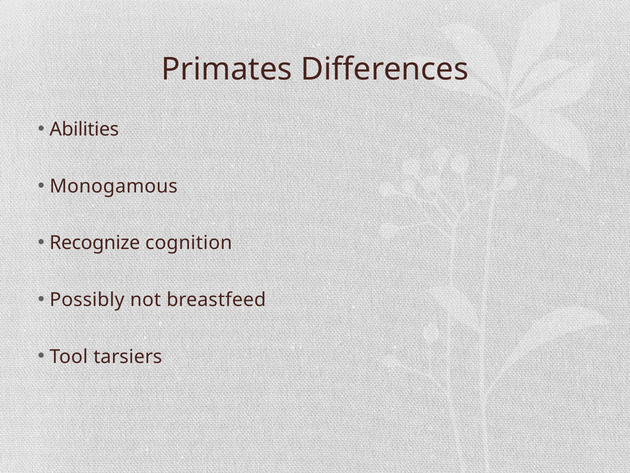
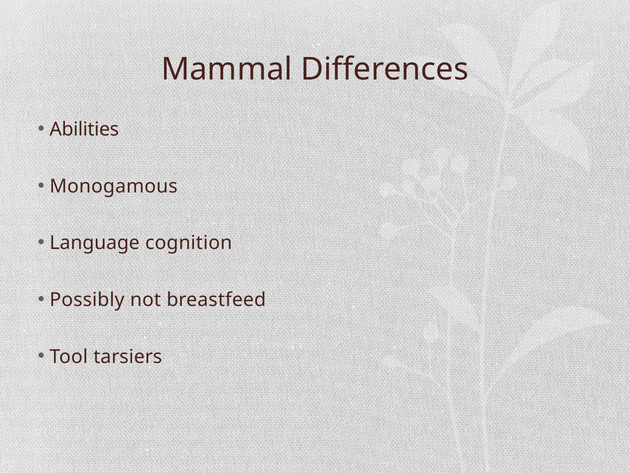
Primates: Primates -> Mammal (227, 69)
Recognize: Recognize -> Language (95, 243)
